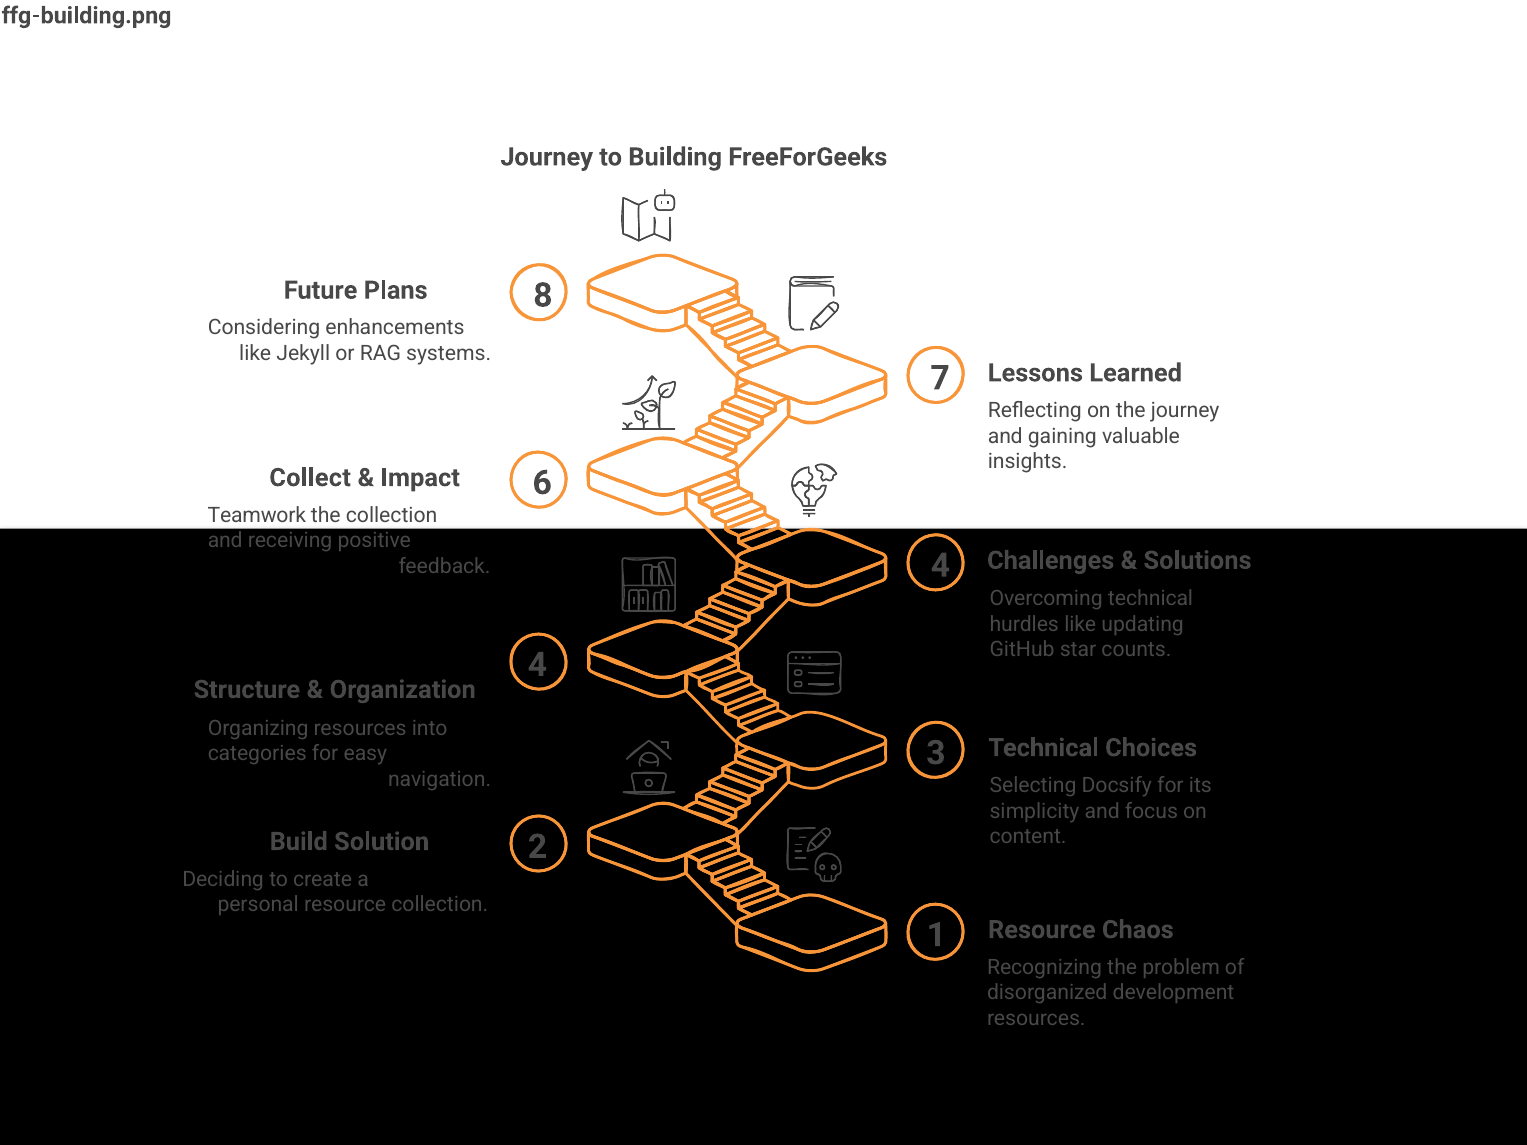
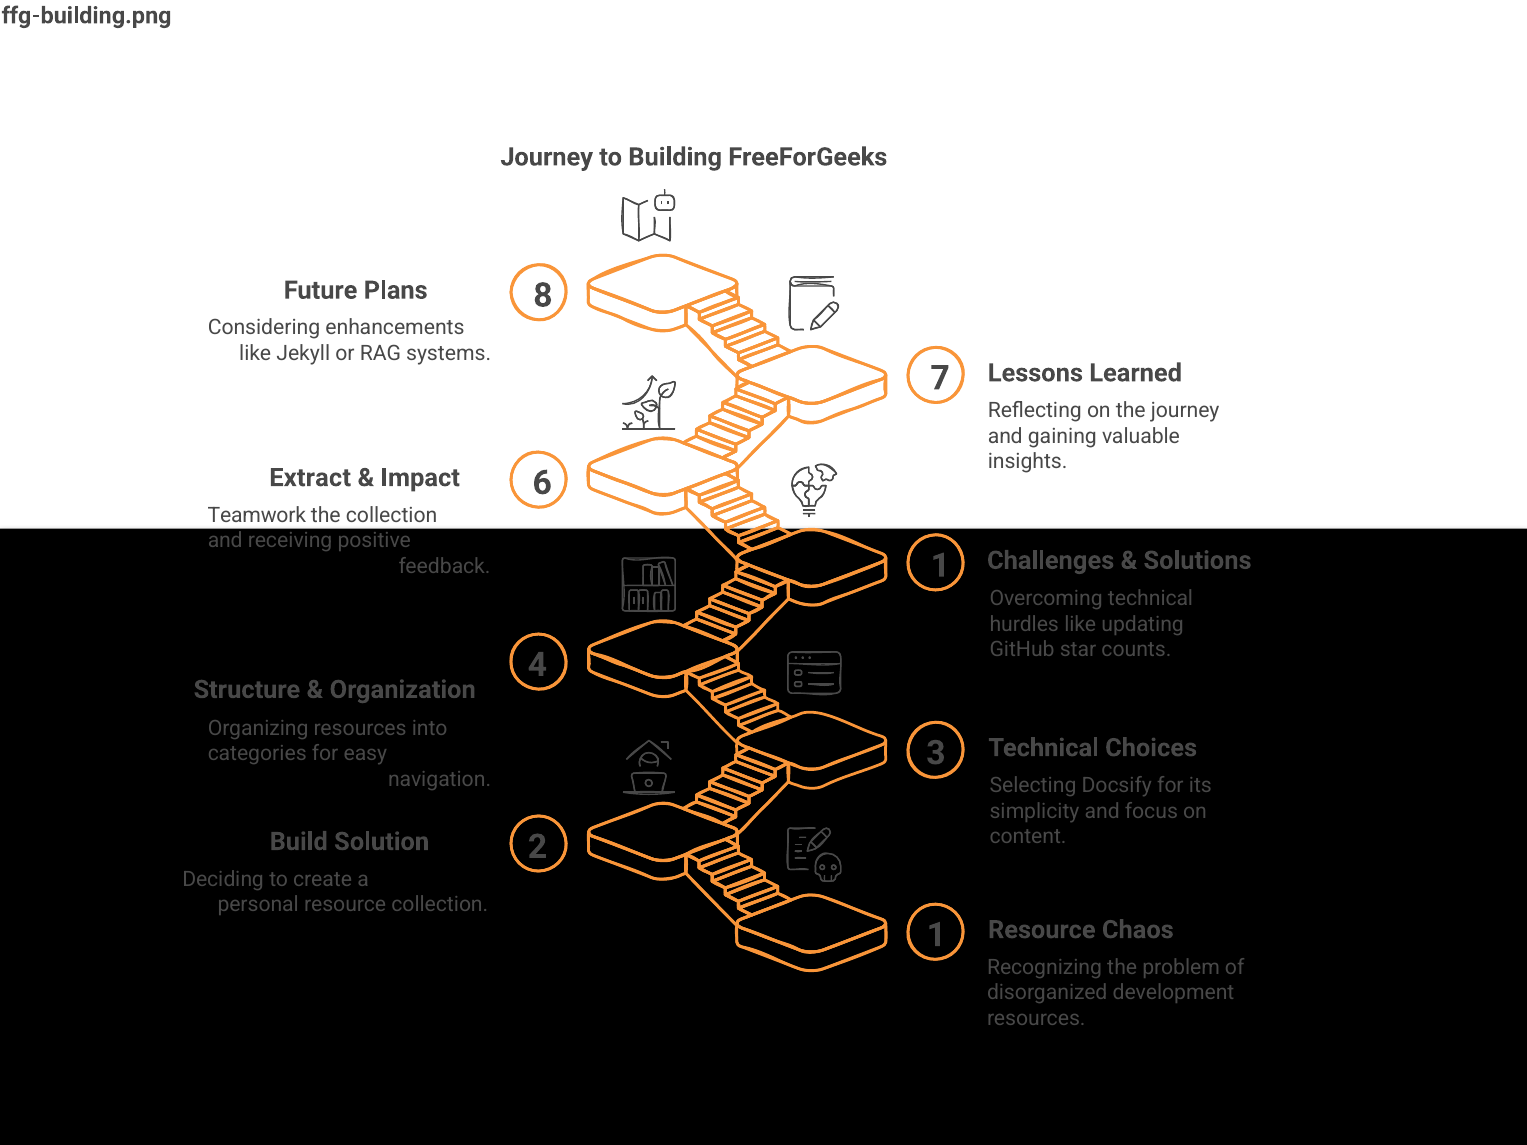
Collect: Collect -> Extract (310, 478)
feedback 4: 4 -> 1 (940, 566)
